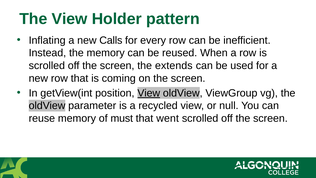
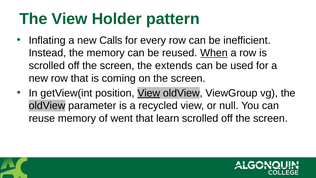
When underline: none -> present (214, 53)
must: must -> went (122, 118)
went: went -> learn (168, 118)
